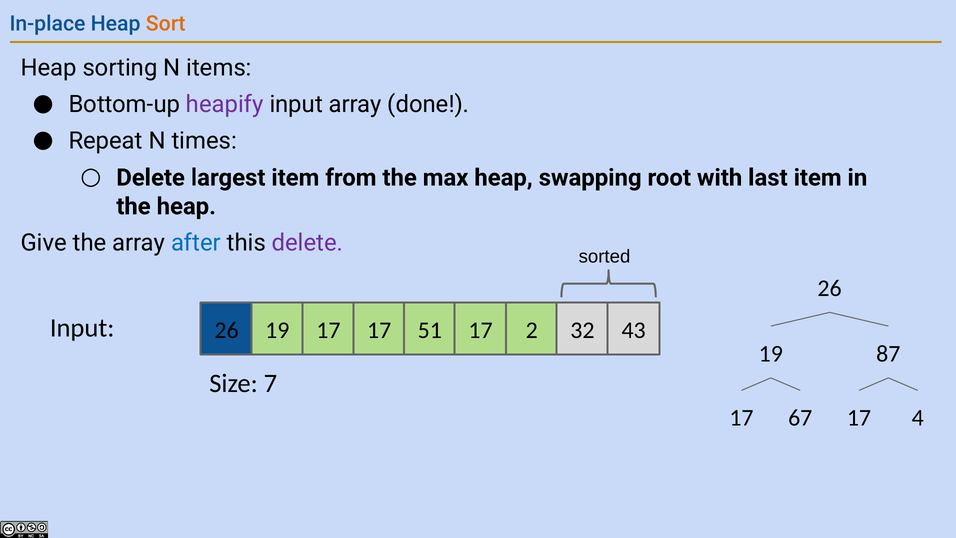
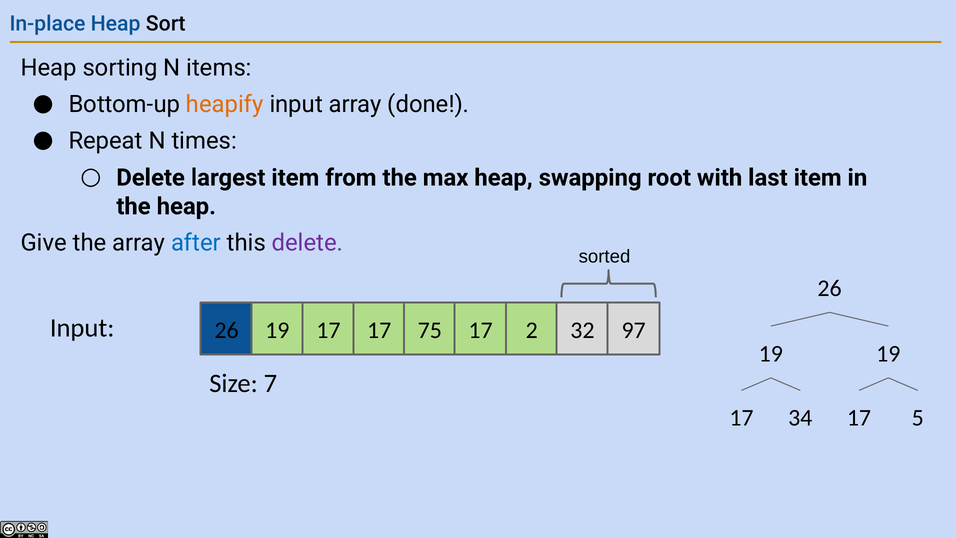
Sort colour: orange -> black (166, 24)
heapify colour: purple -> orange (225, 104)
51: 51 -> 75 (430, 330)
43: 43 -> 97 (634, 330)
19 87: 87 -> 19 (888, 353)
67: 67 -> 34 (800, 418)
4: 4 -> 5 (918, 418)
